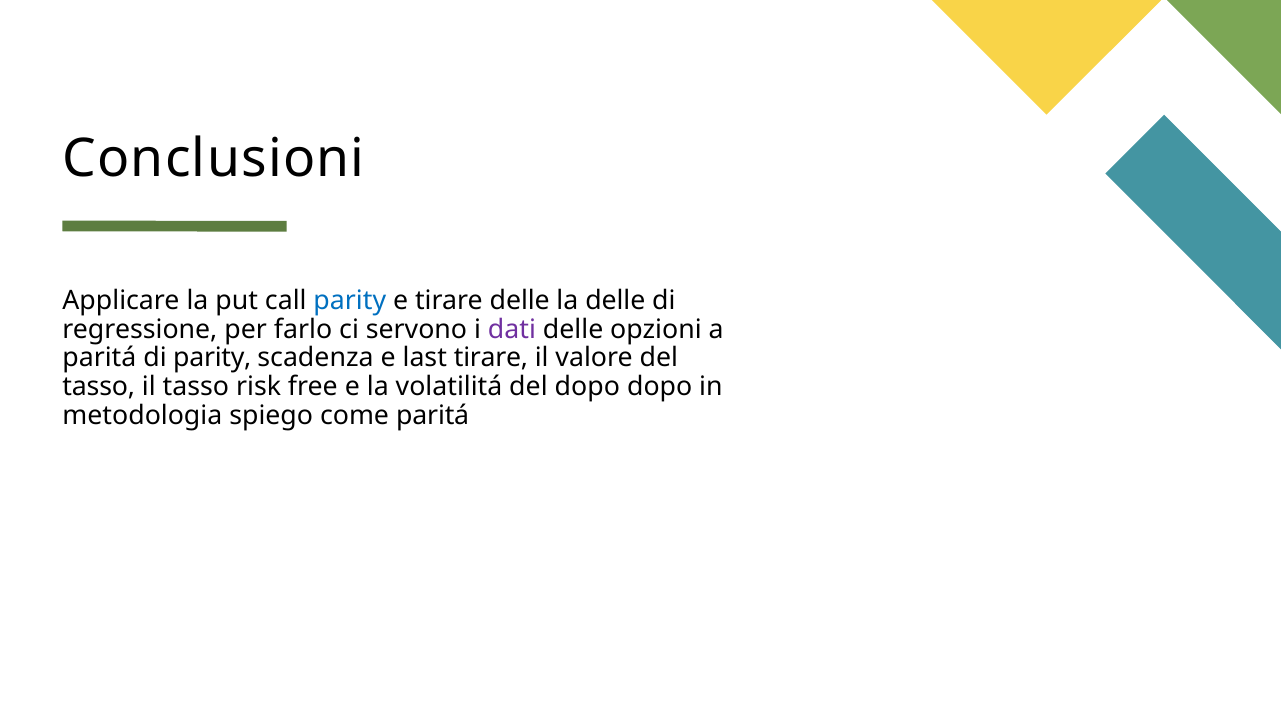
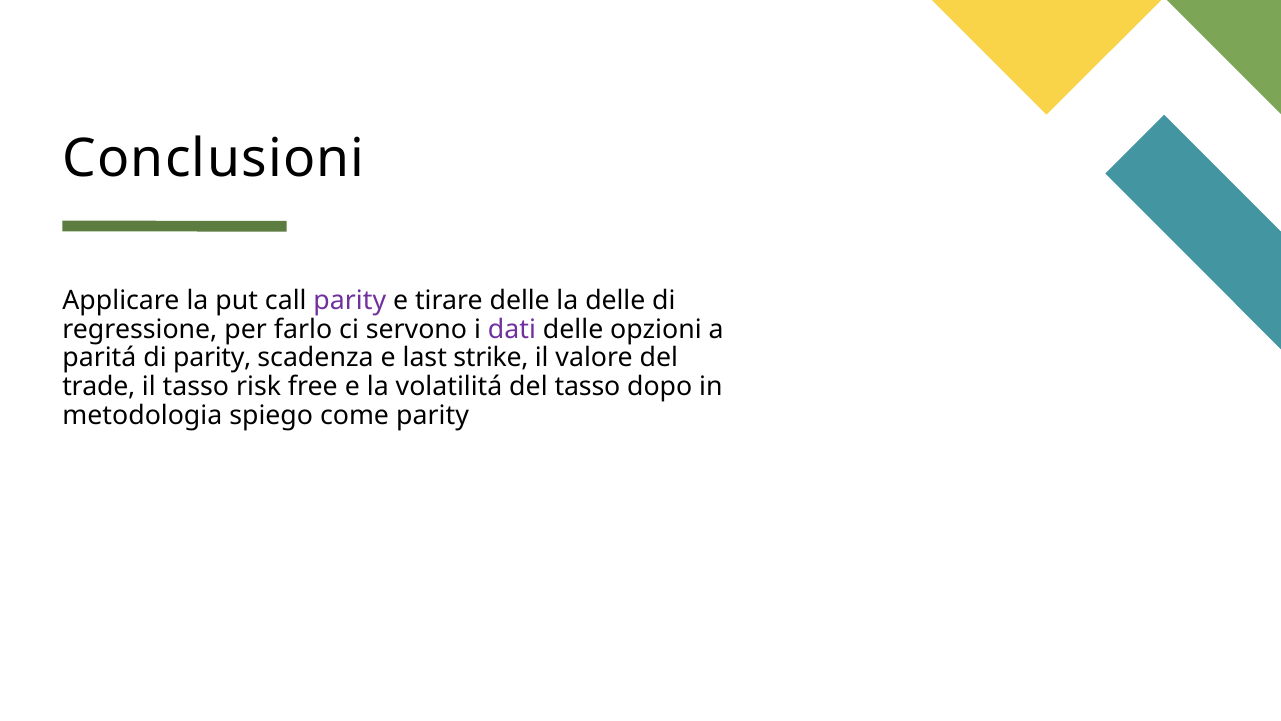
parity colour: blue -> purple (350, 300)
last tirare: tirare -> strike (491, 358)
tasso: tasso -> trade (99, 387)
del dopo: dopo -> tasso (588, 387)
come paritá: paritá -> parity (433, 416)
